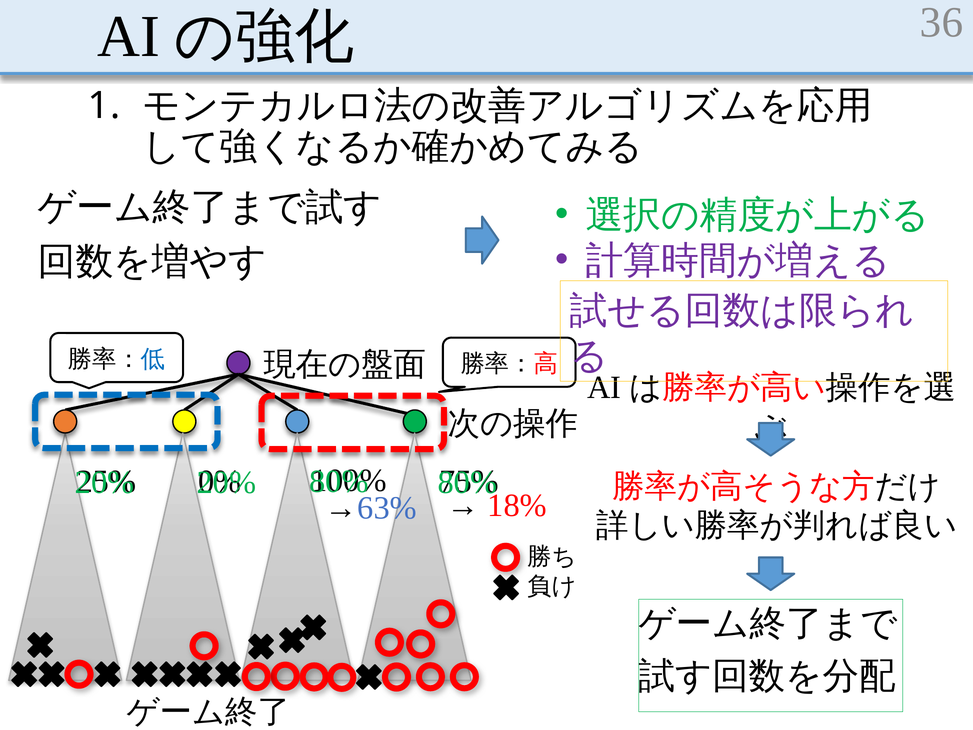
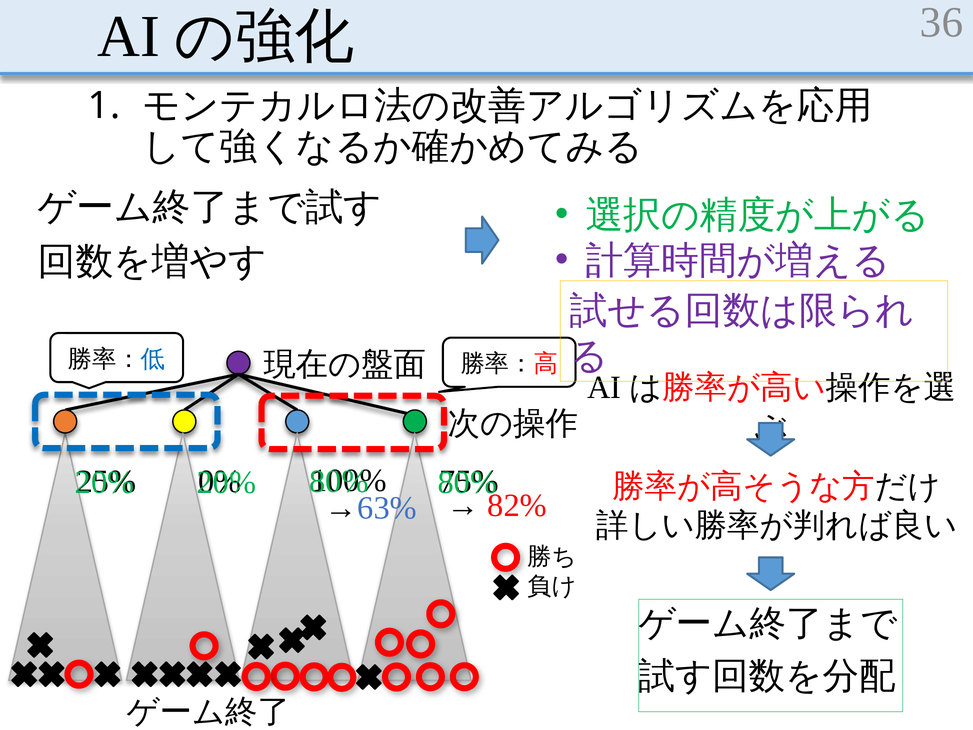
18%: 18% -> 82% (517, 505)
